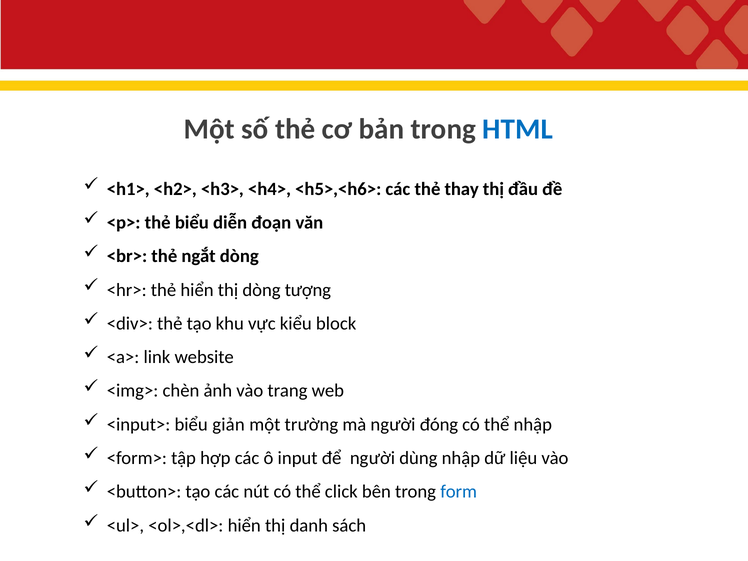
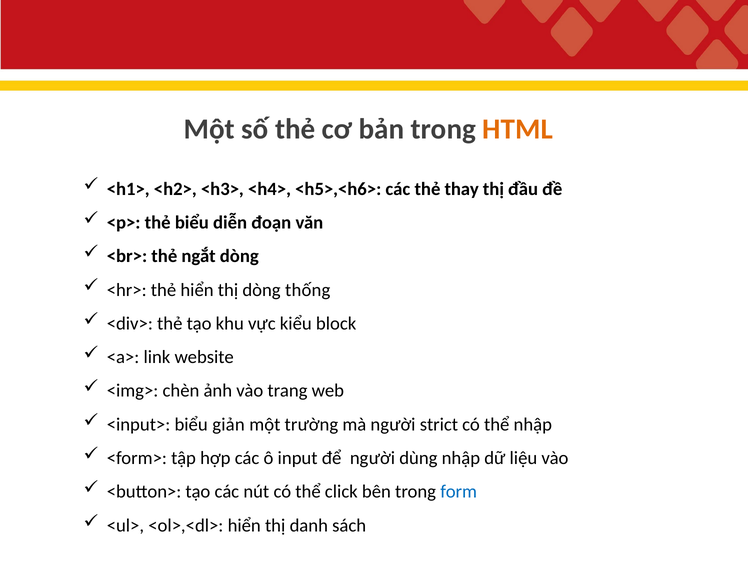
HTML colour: blue -> orange (518, 129)
tượng: tượng -> thống (308, 290)
đóng: đóng -> strict (439, 424)
